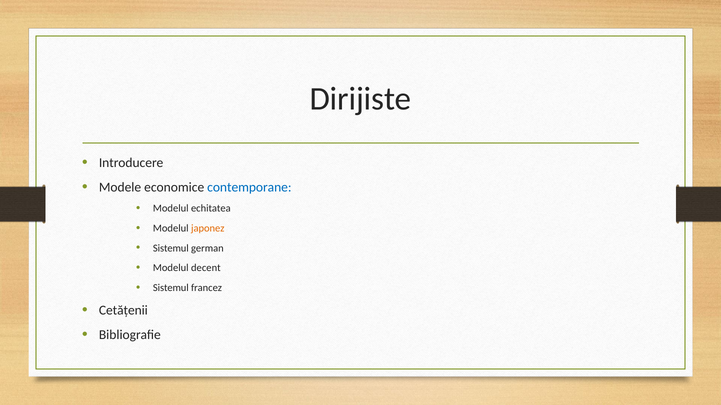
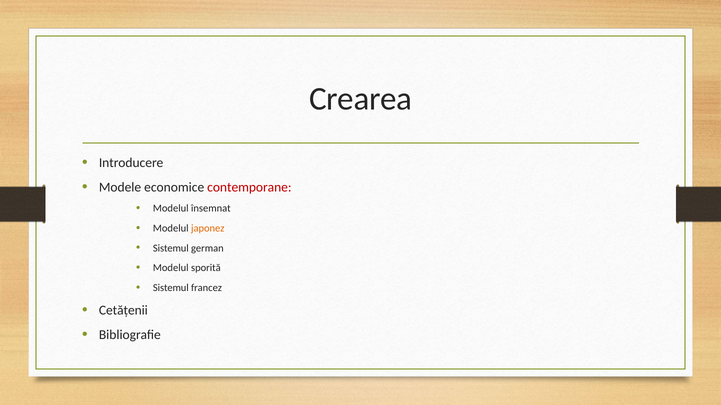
Dirijiste: Dirijiste -> Crearea (361, 99)
contemporane colour: blue -> red (249, 187)
echitatea: echitatea -> însemnat (211, 209)
decent: decent -> sporită (206, 268)
